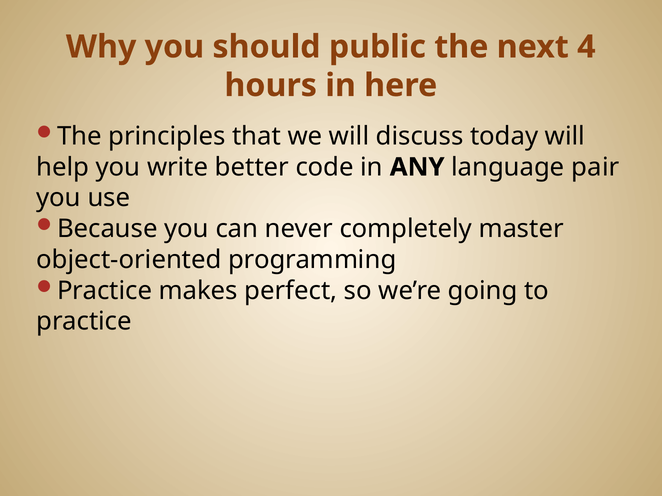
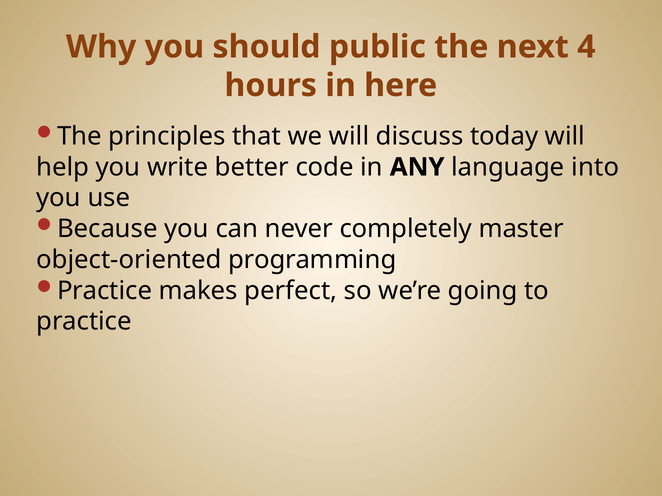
pair: pair -> into (595, 167)
